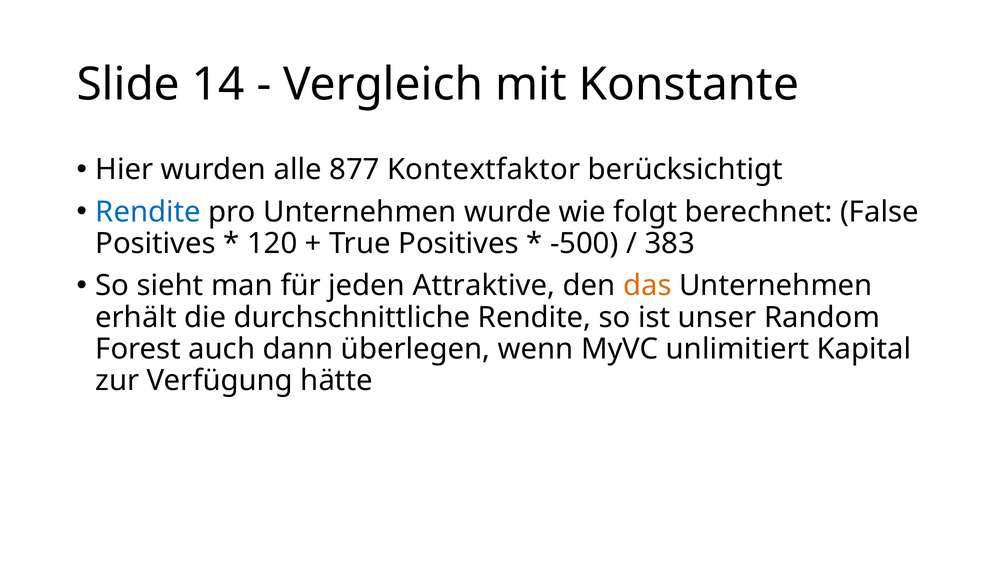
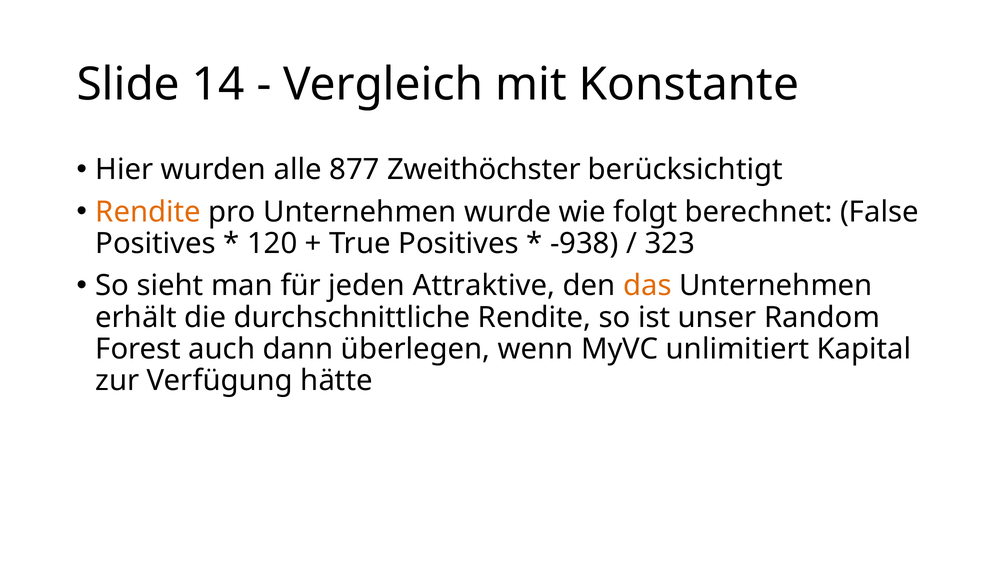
Kontextfaktor: Kontextfaktor -> Zweithöchster (484, 170)
Rendite colour: blue -> orange (148, 212)
-500: -500 -> -938 (584, 244)
383: 383 -> 323 (670, 244)
